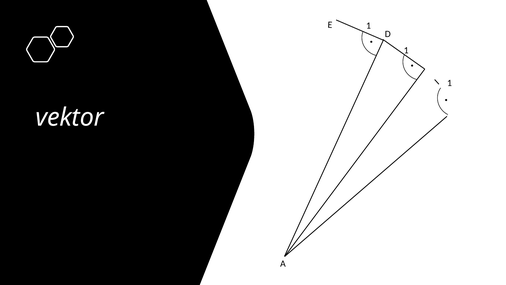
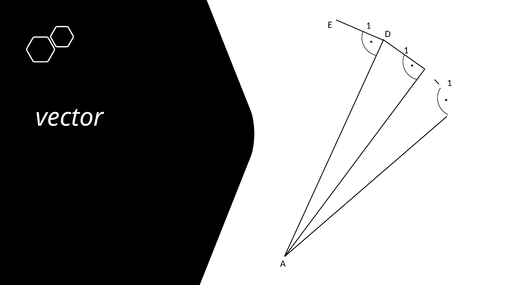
vektor: vektor -> vector (70, 117)
